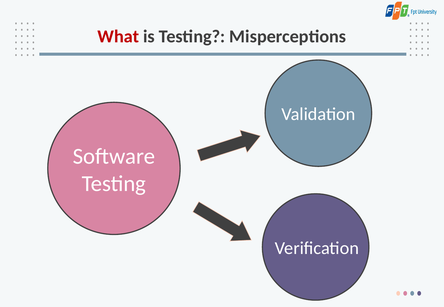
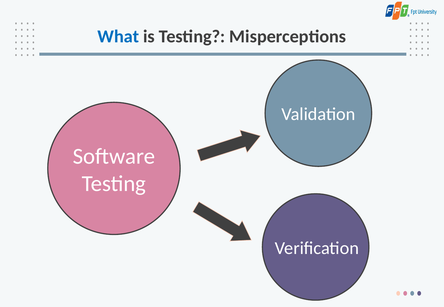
What colour: red -> blue (118, 36)
